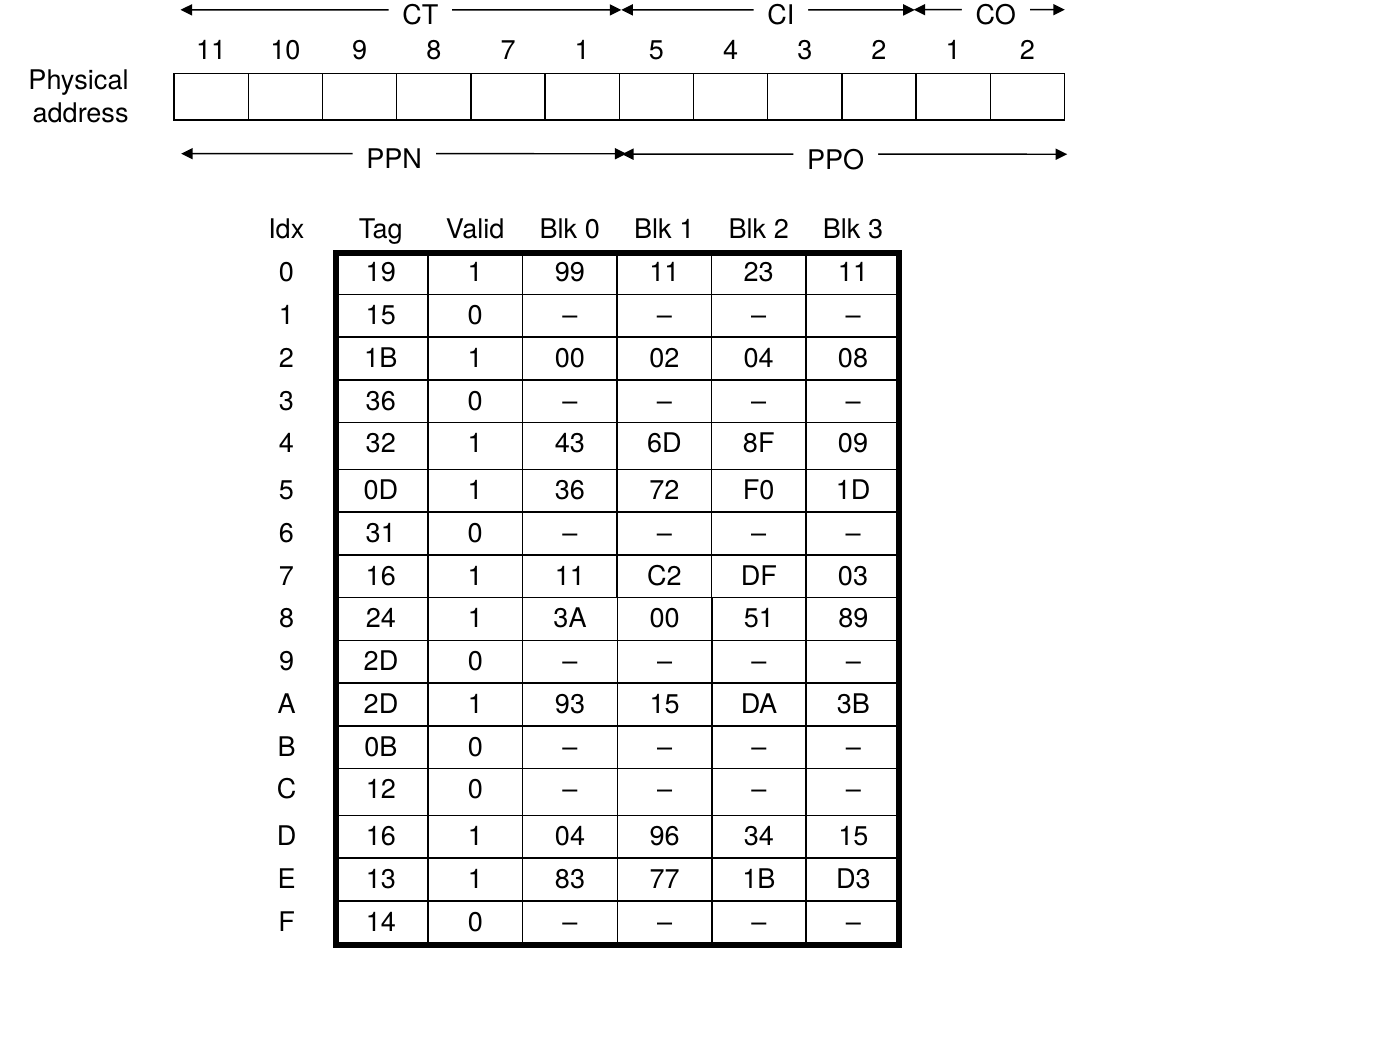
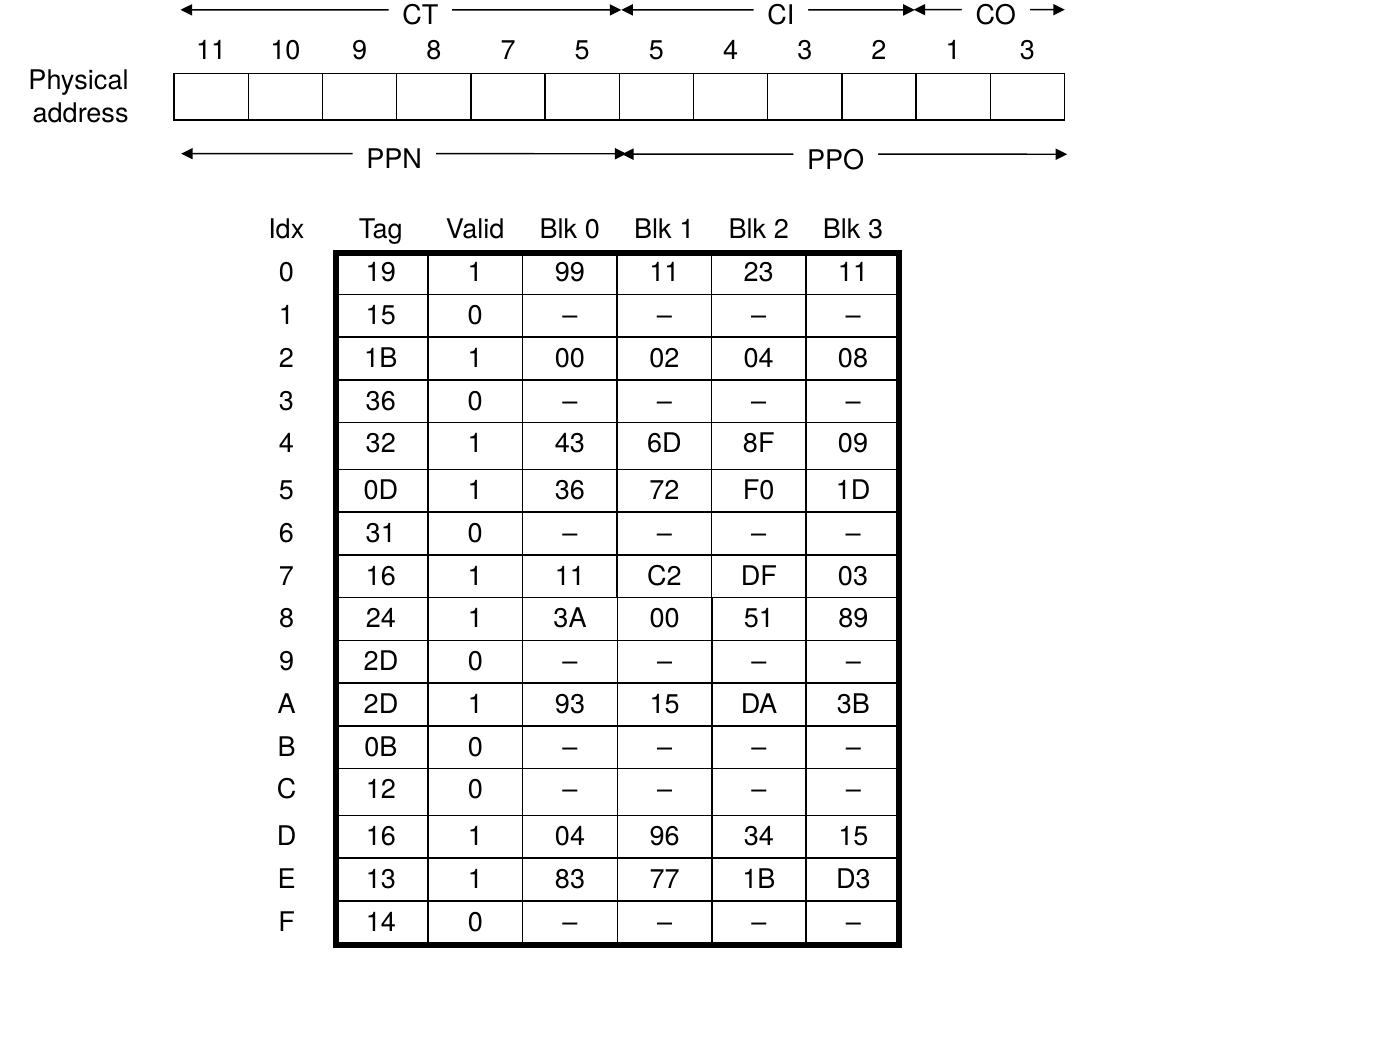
7 1: 1 -> 5 (582, 50)
1 2: 2 -> 3 (1027, 50)
